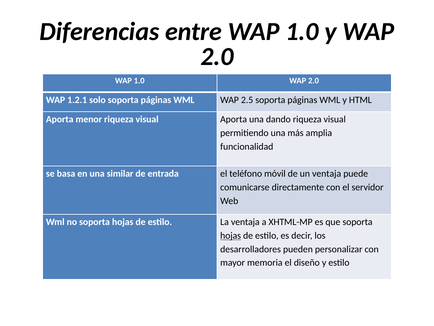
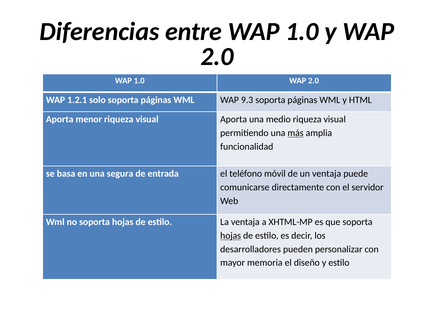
2.5: 2.5 -> 9.3 (247, 100)
dando: dando -> medio (278, 119)
más underline: none -> present (296, 133)
similar: similar -> segura (120, 173)
